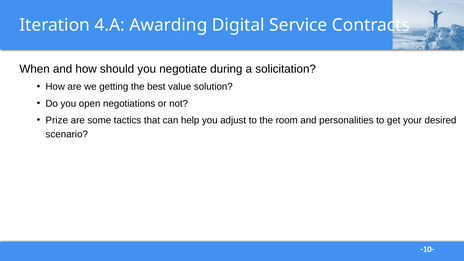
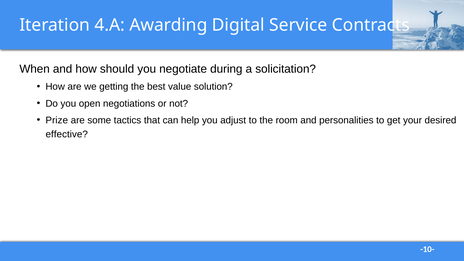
scenario: scenario -> effective (67, 134)
